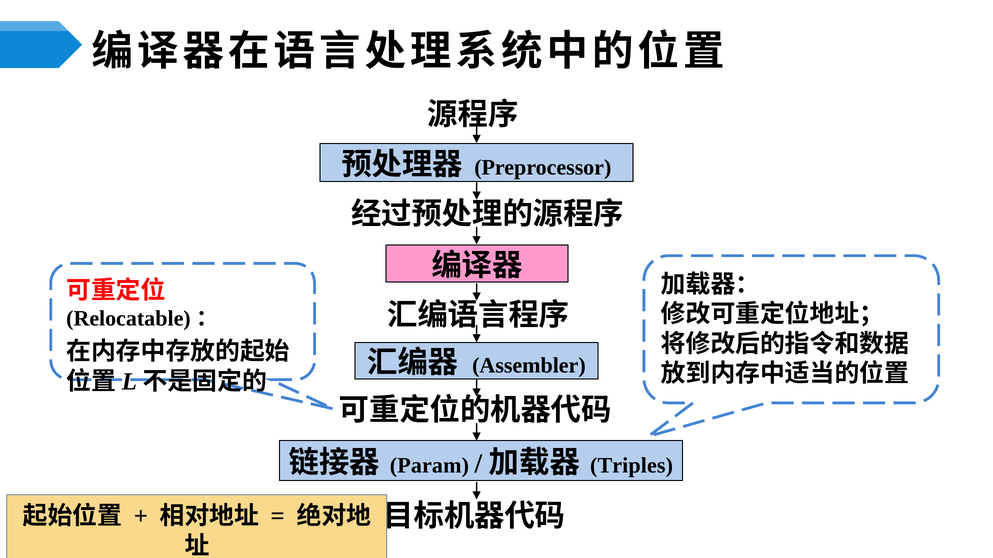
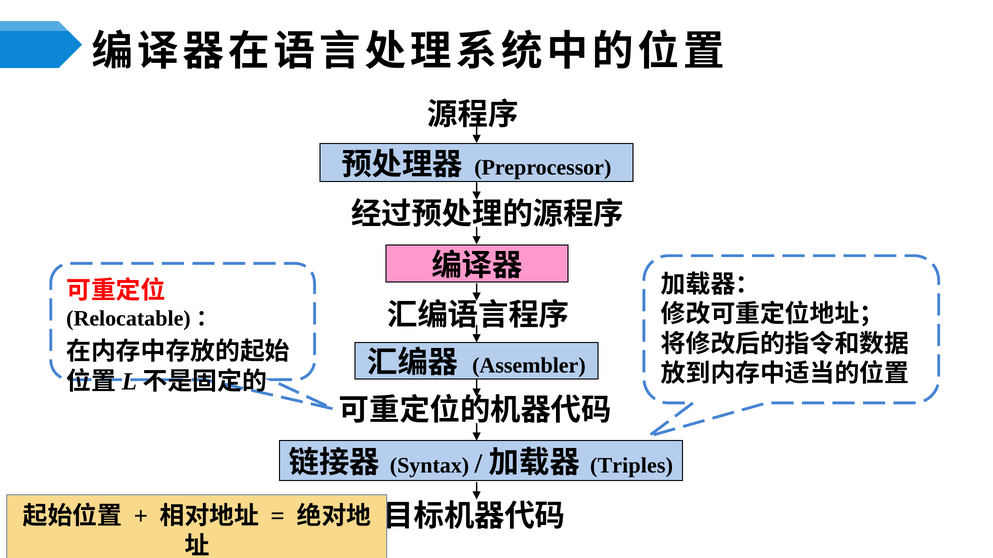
Param: Param -> Syntax (430, 466)
